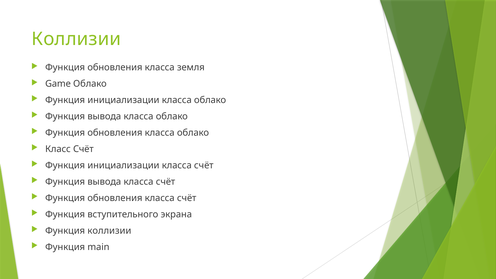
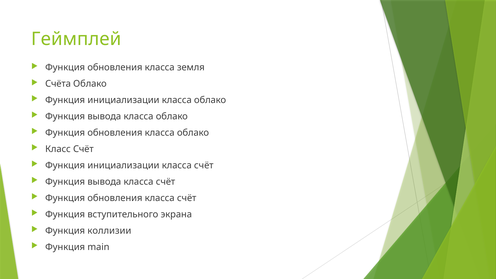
Коллизии: Коллизии -> Геймплей (76, 39)
Game: Game -> Счёта (58, 84)
